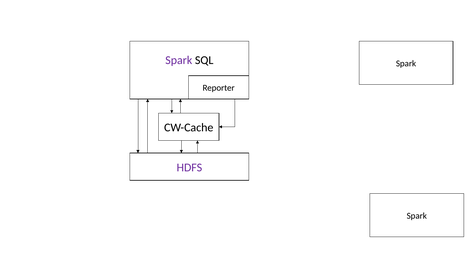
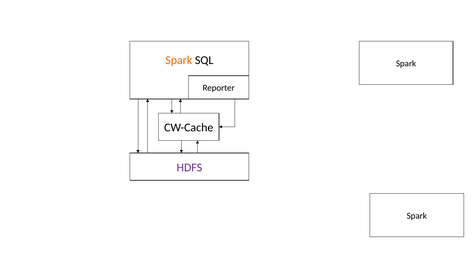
Spark colour: purple -> orange (179, 60)
